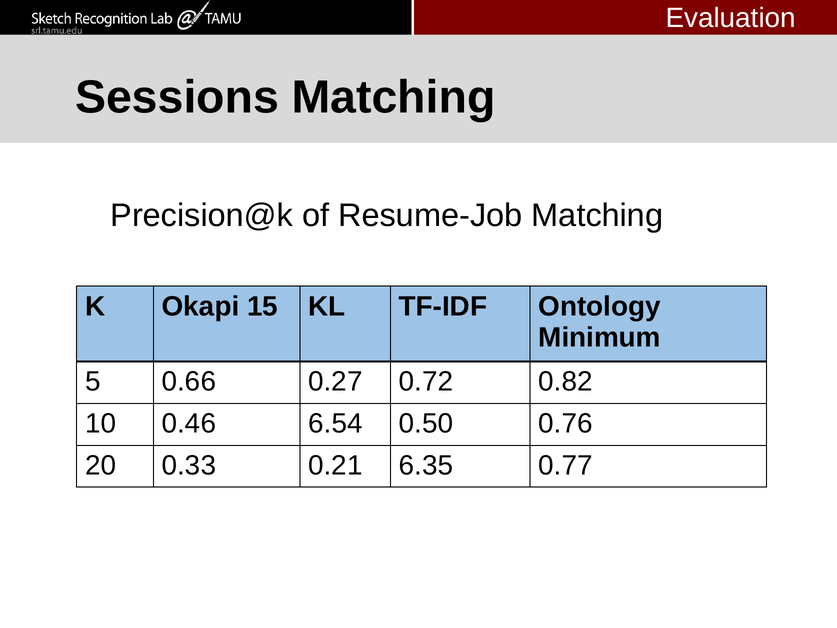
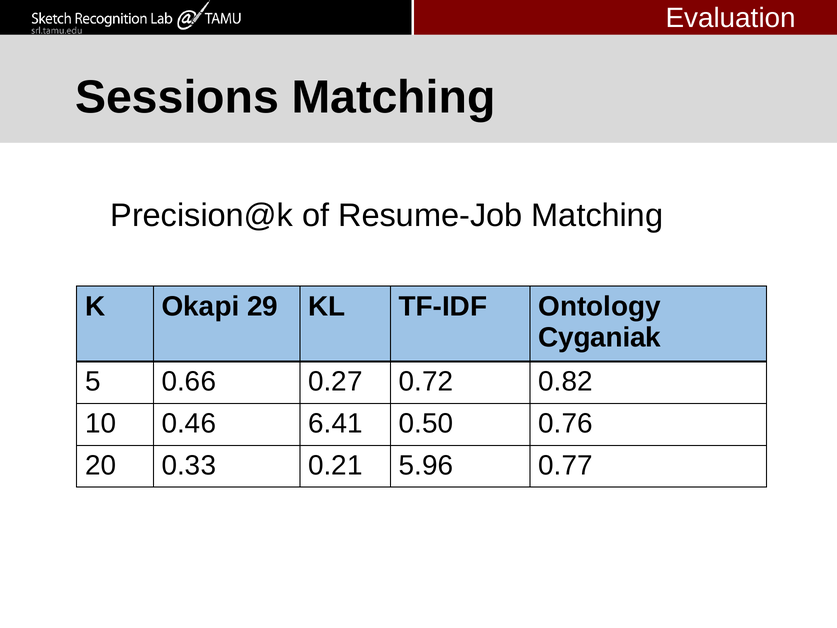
15: 15 -> 29 (263, 306)
Minimum: Minimum -> Cyganiak (600, 337)
6.54: 6.54 -> 6.41 (335, 423)
6.35: 6.35 -> 5.96 (426, 465)
